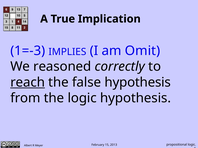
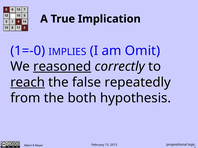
1=-3: 1=-3 -> 1=-0 (28, 51)
reasoned underline: none -> present (62, 67)
false hypothesis: hypothesis -> repeatedly (138, 83)
the logic: logic -> both (82, 98)
